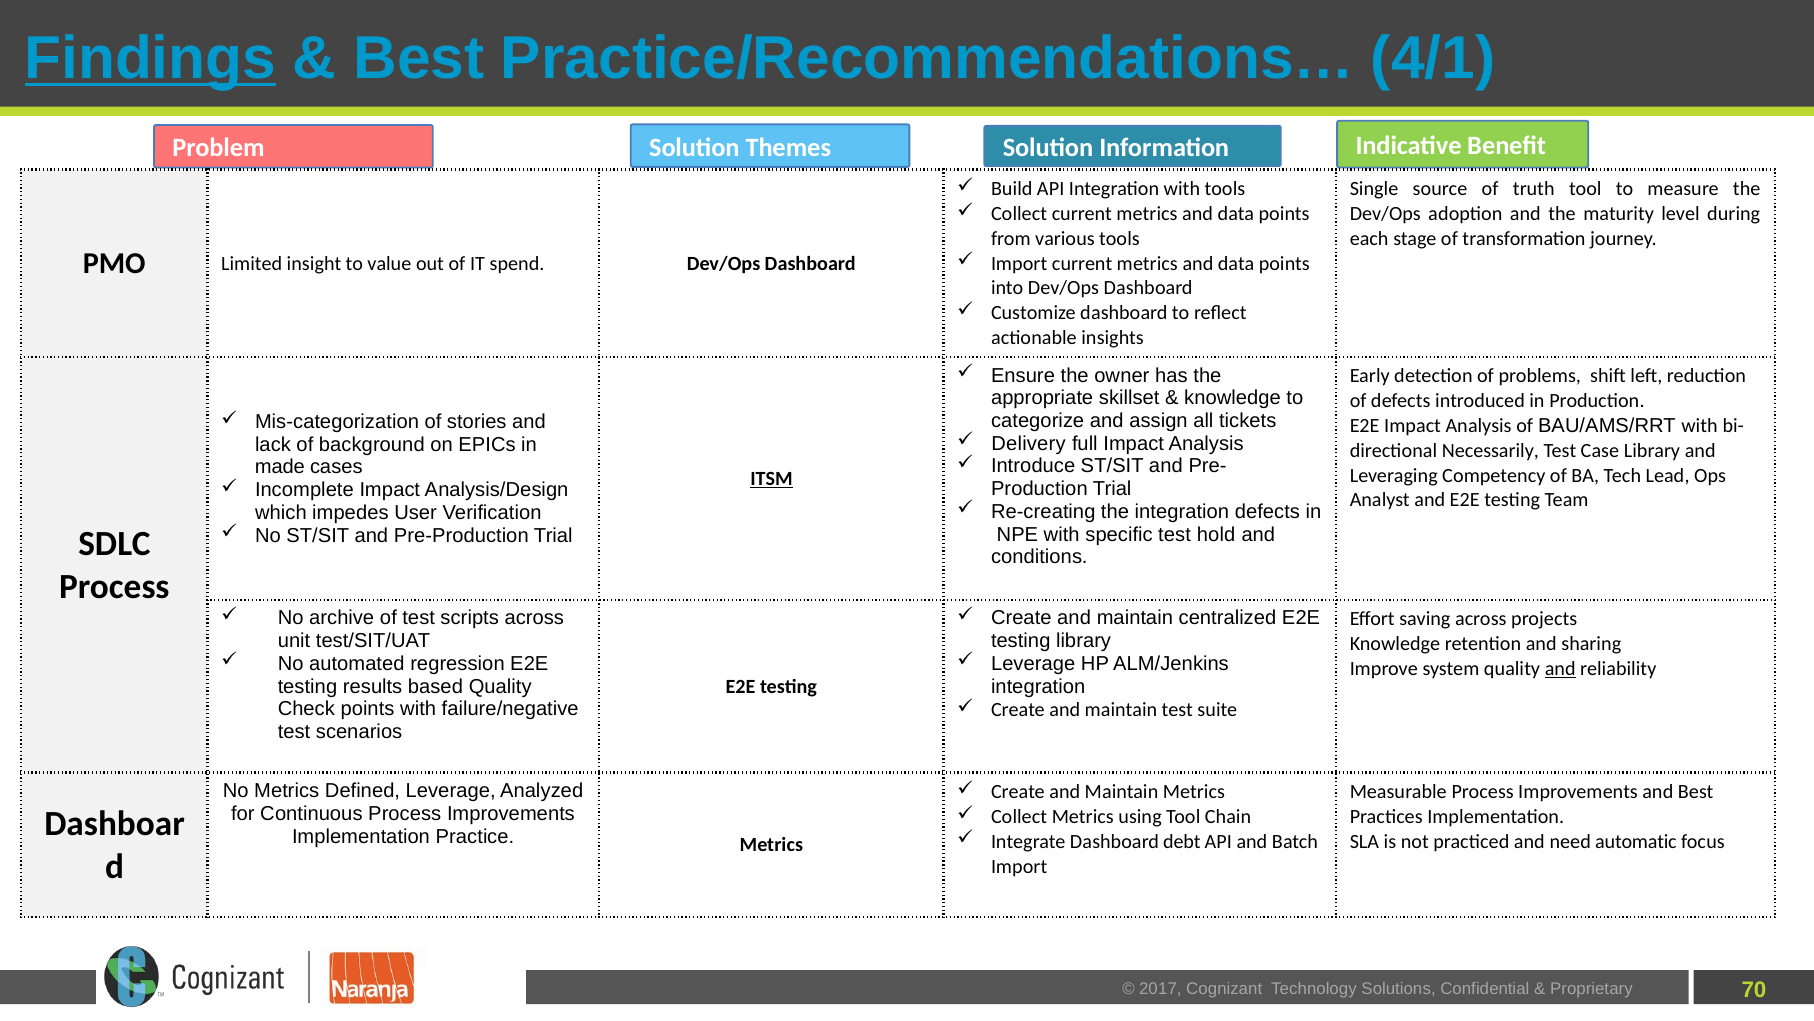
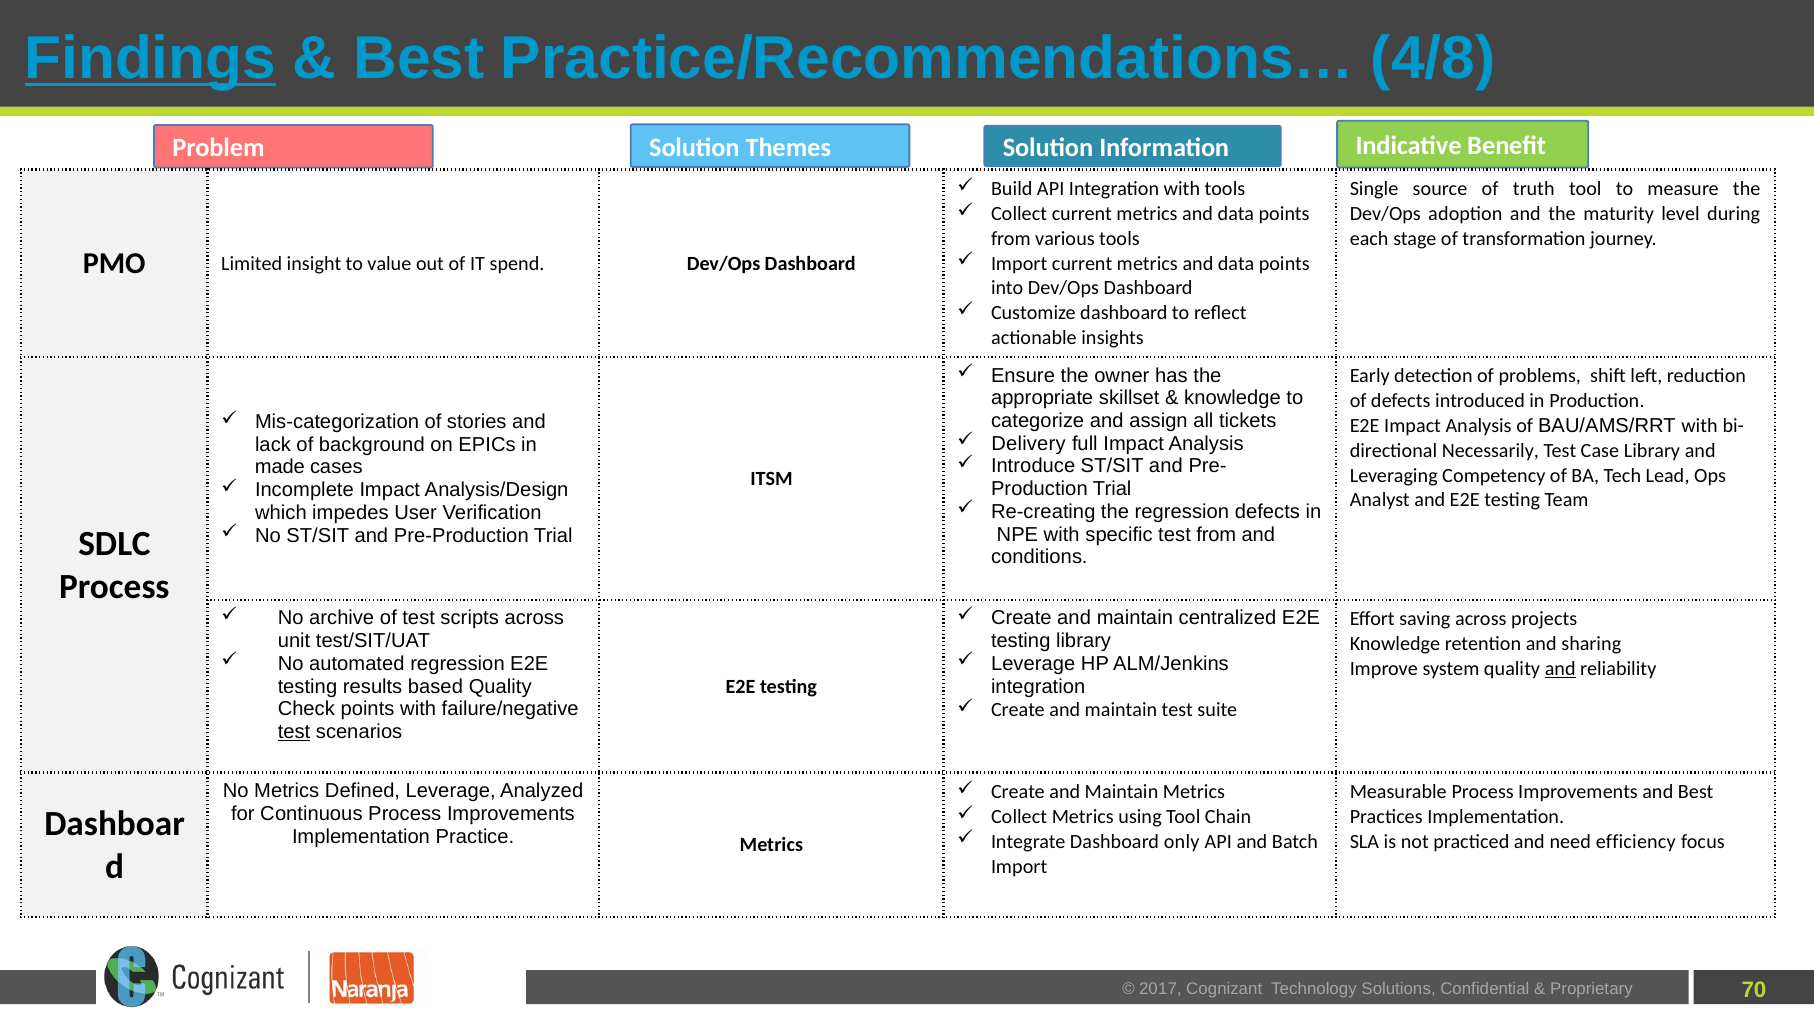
4/1: 4/1 -> 4/8 (1433, 58)
ITSM underline: present -> none (771, 478)
the integration: integration -> regression (1182, 511)
test hold: hold -> from (1216, 534)
test underline: none -> present (294, 732)
debt: debt -> only (1182, 841)
automatic: automatic -> efficiency (1636, 841)
